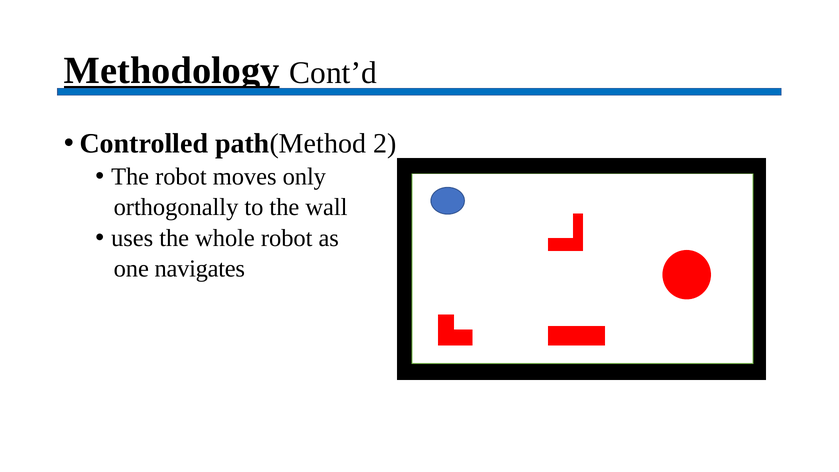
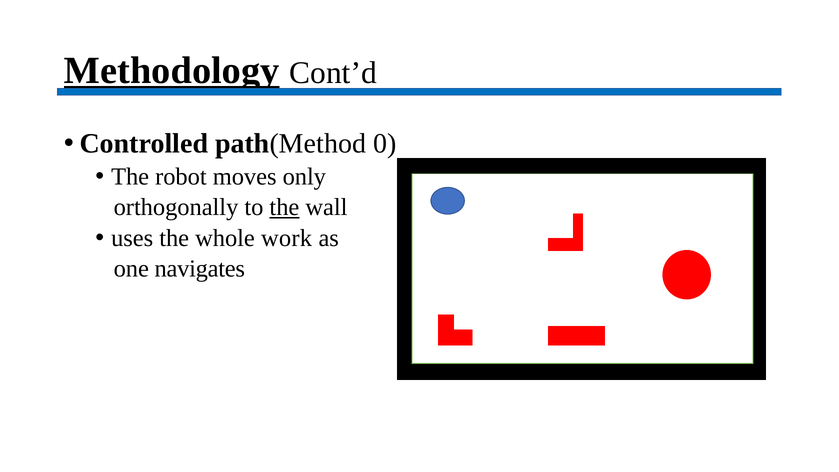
2: 2 -> 0 (385, 144)
the underline: none -> present (284, 207)
whole robot: robot -> work (287, 238)
